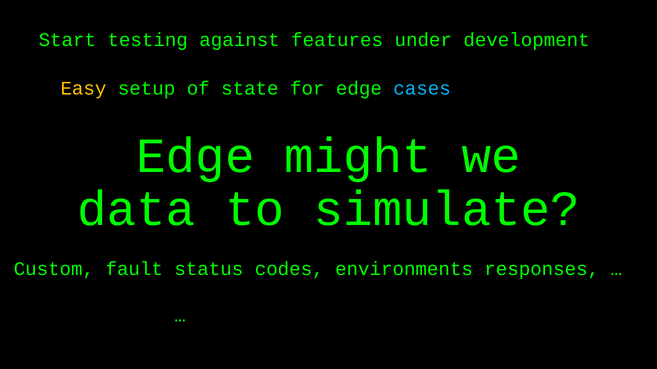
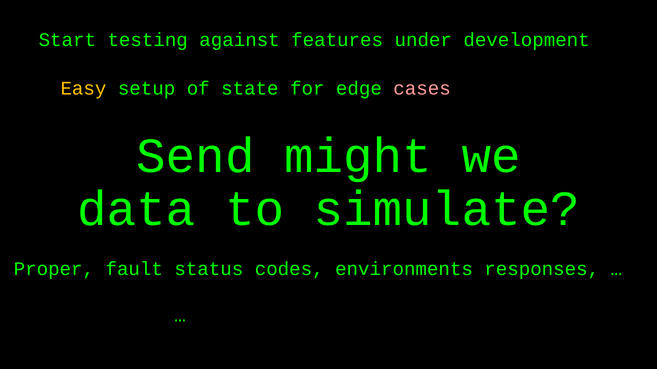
cases colour: light blue -> pink (422, 89)
Edge: Edge -> Send (195, 156)
Custom: Custom -> Proper (54, 269)
